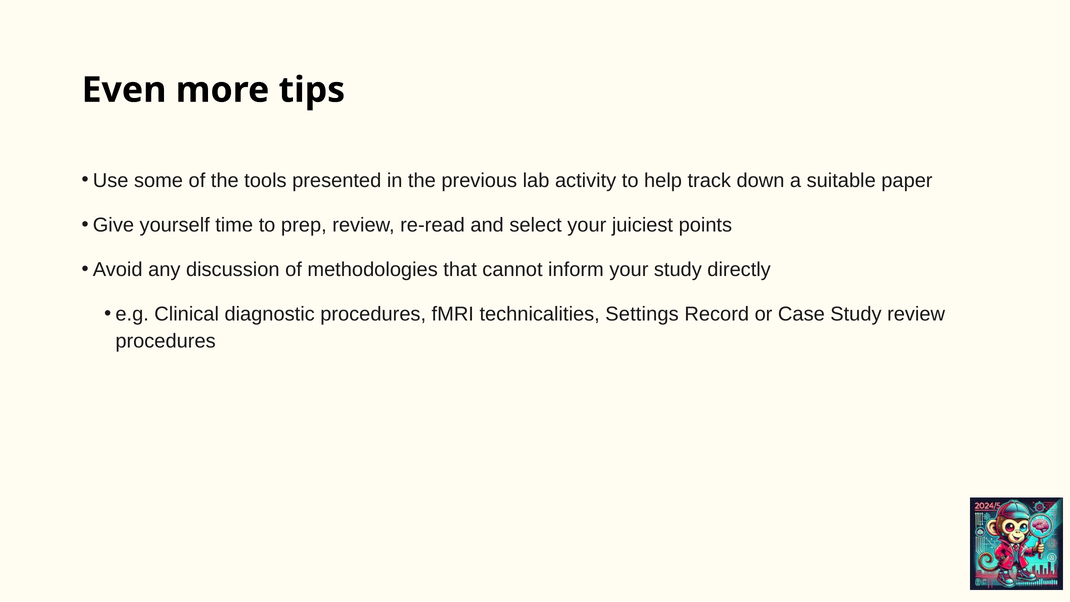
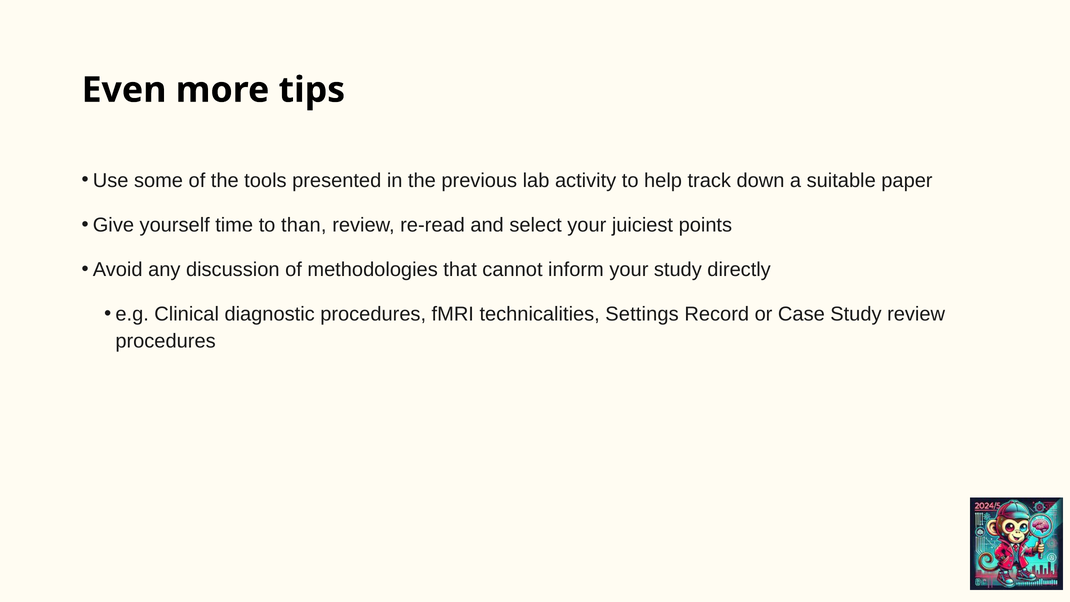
prep: prep -> than (304, 225)
